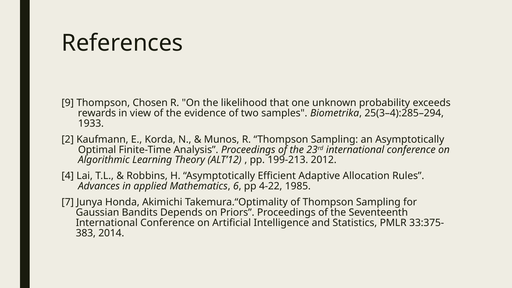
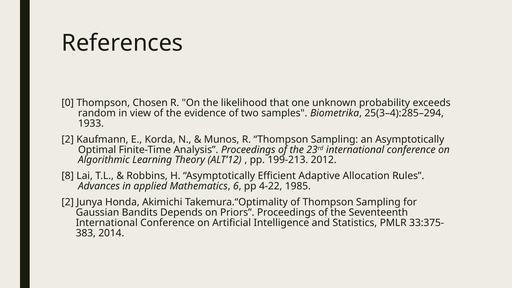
9: 9 -> 0 (68, 103)
rewards: rewards -> random (97, 113)
4: 4 -> 8 (68, 176)
7: 7 -> 2 (68, 202)
